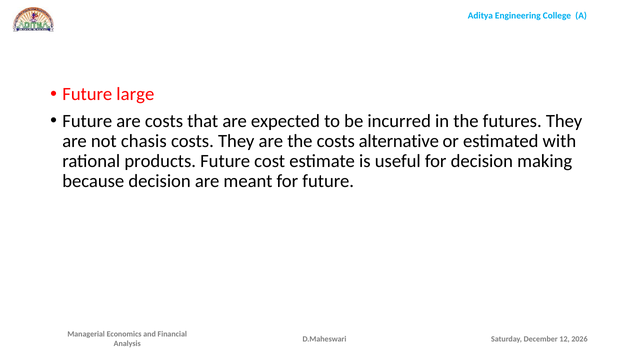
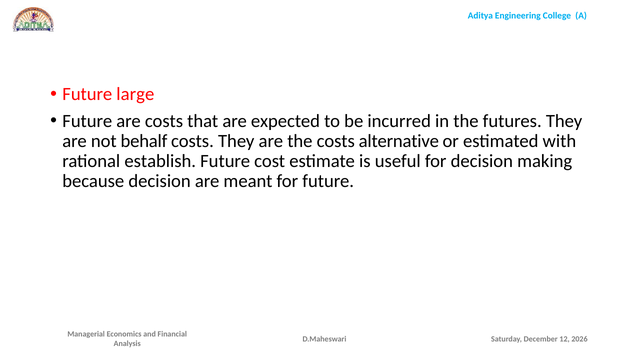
chasis: chasis -> behalf (144, 141)
products: products -> establish (160, 161)
